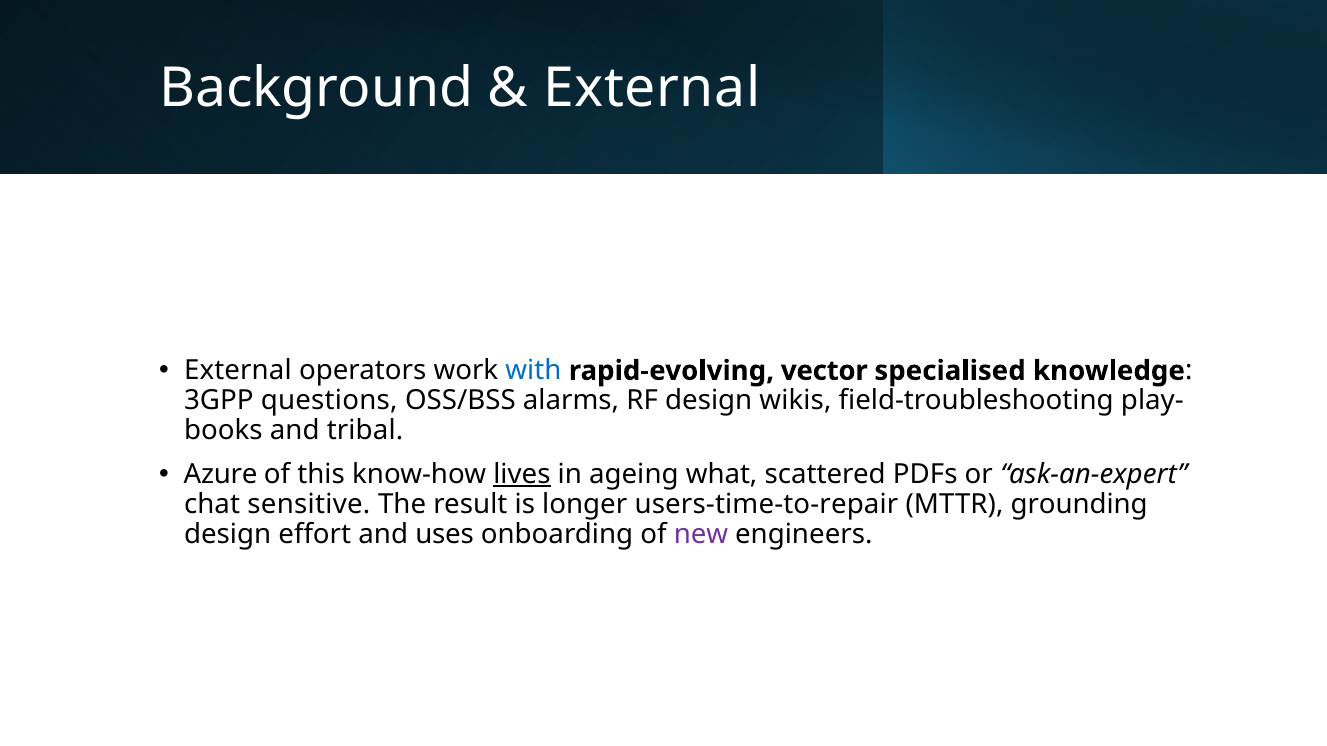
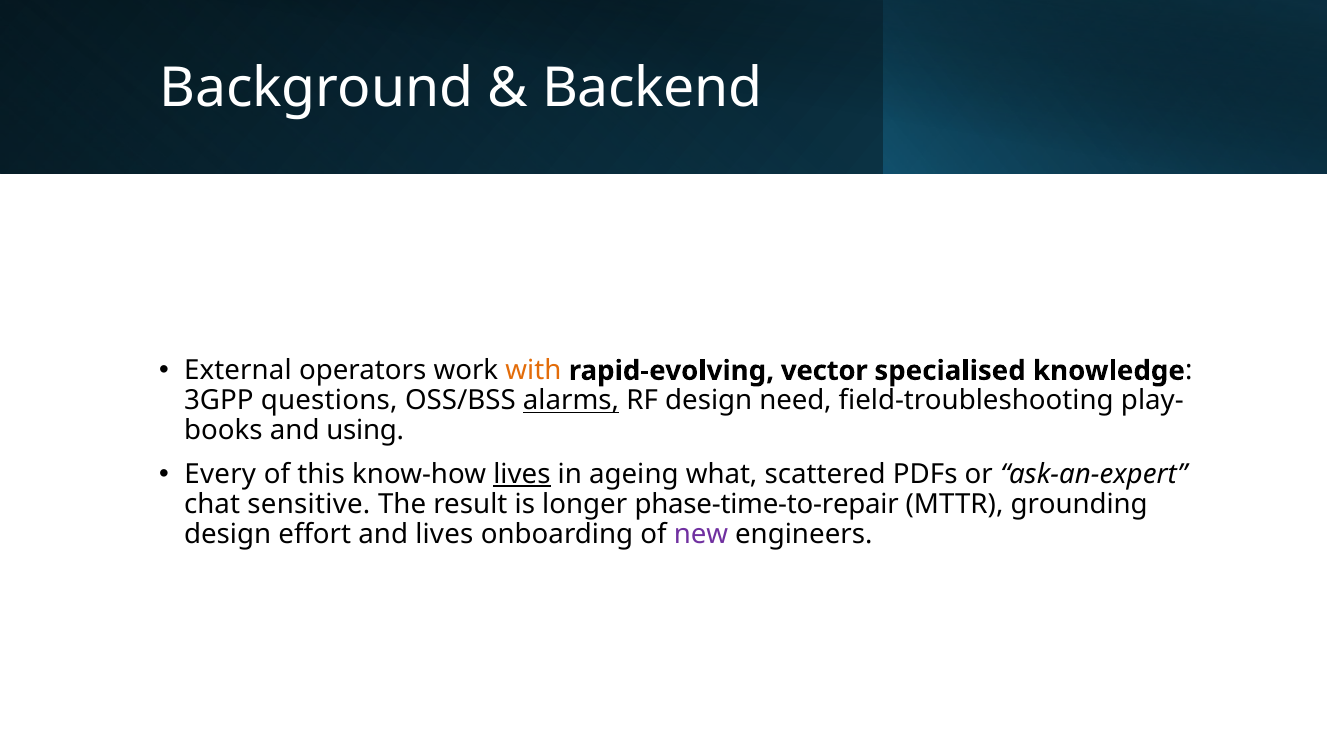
External: External -> Backend (652, 88)
with colour: blue -> orange (533, 371)
alarms underline: none -> present (571, 401)
wikis: wikis -> need (796, 401)
tribal: tribal -> using (365, 431)
Azure: Azure -> Every (220, 474)
users-time-to-repair: users-time-to-repair -> phase-time-to-repair (767, 504)
and uses: uses -> lives (444, 534)
